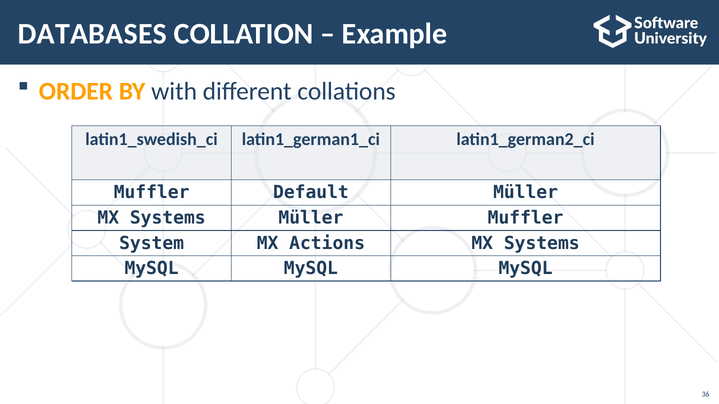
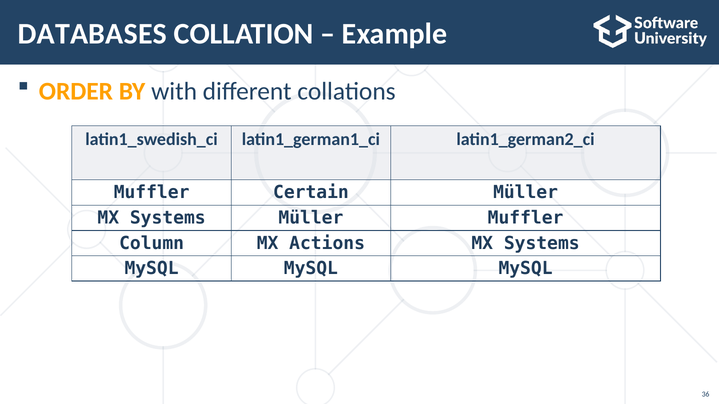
Default: Default -> Certain (311, 193)
System: System -> Column (152, 243)
